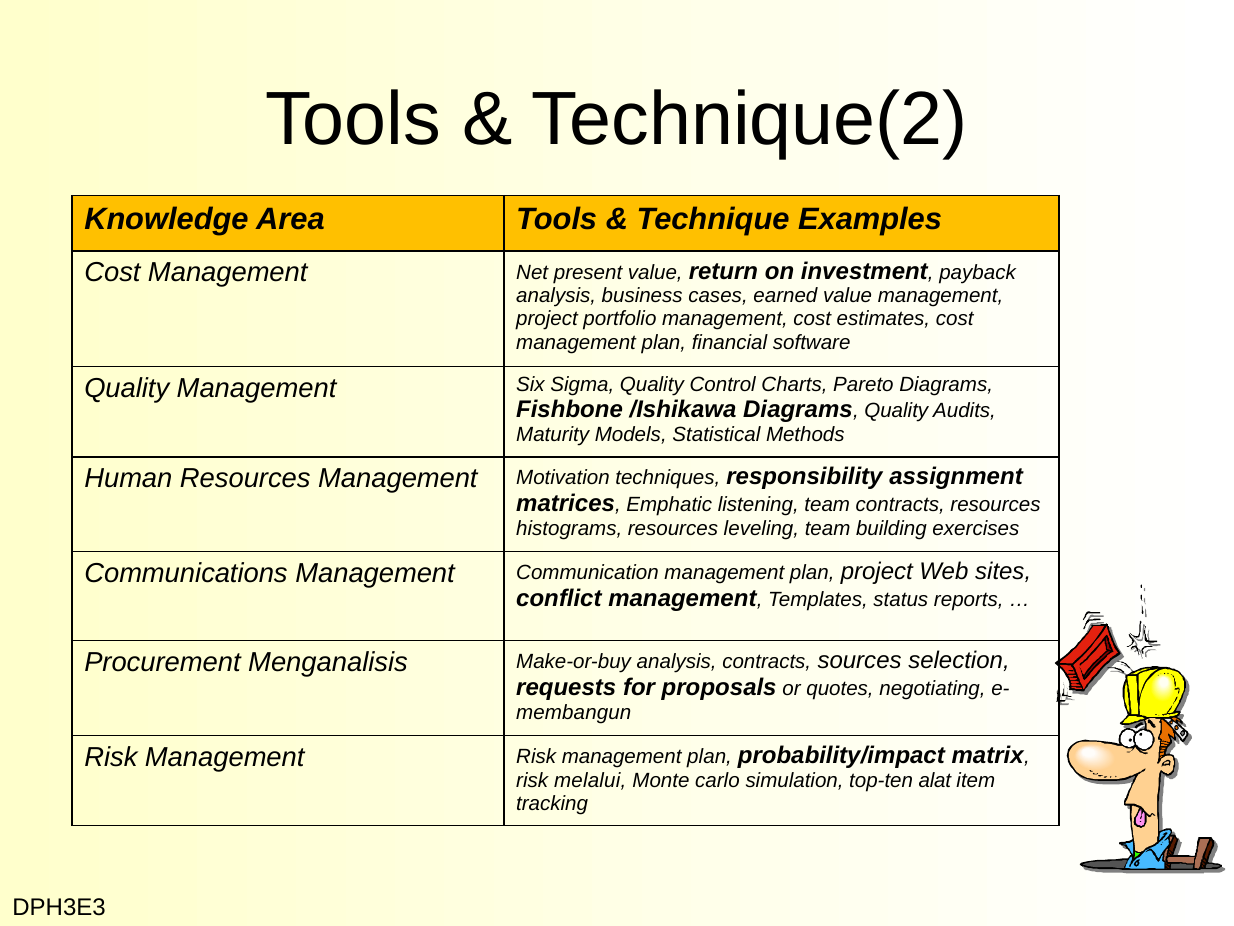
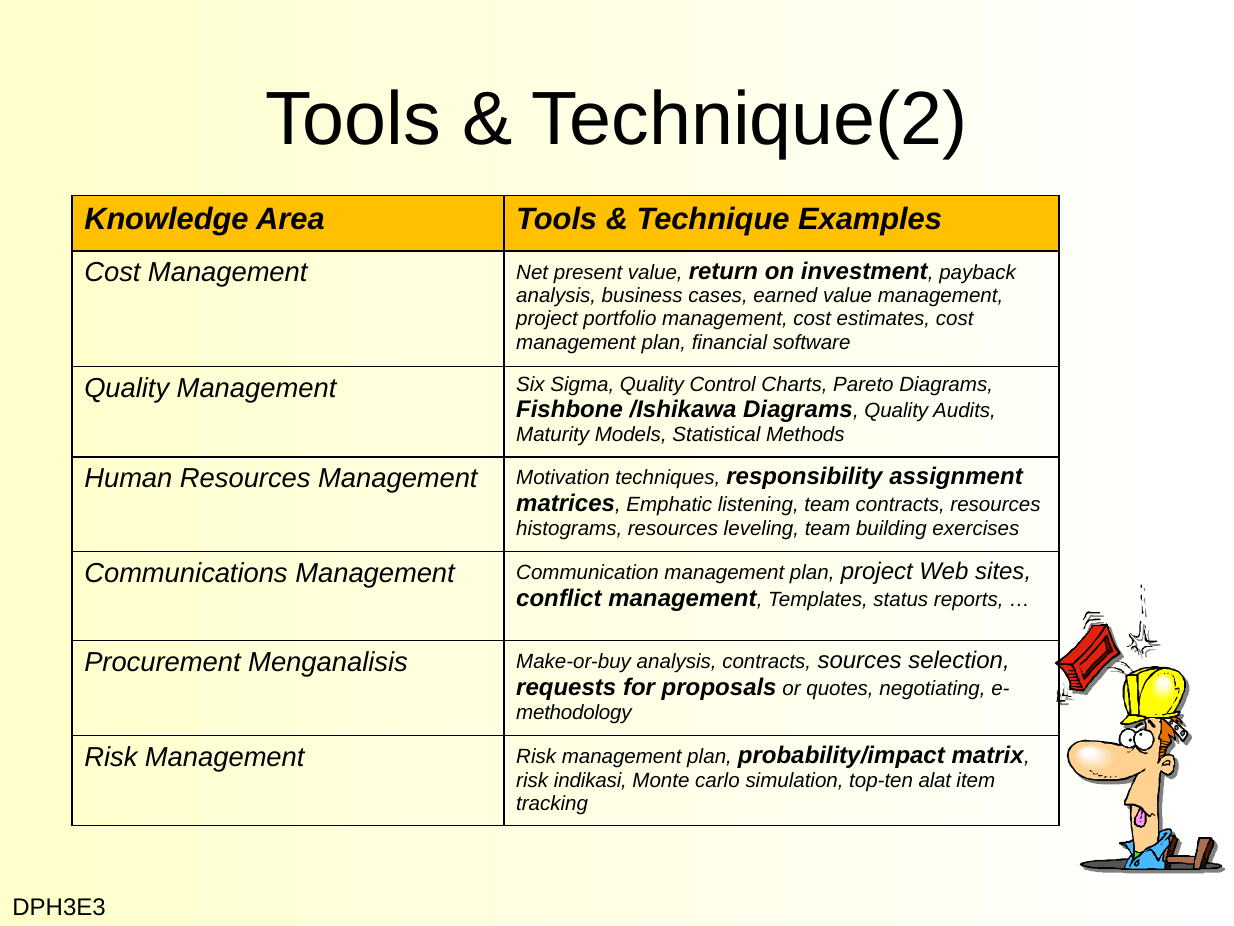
membangun: membangun -> methodology (574, 712)
melalui: melalui -> indikasi (590, 780)
